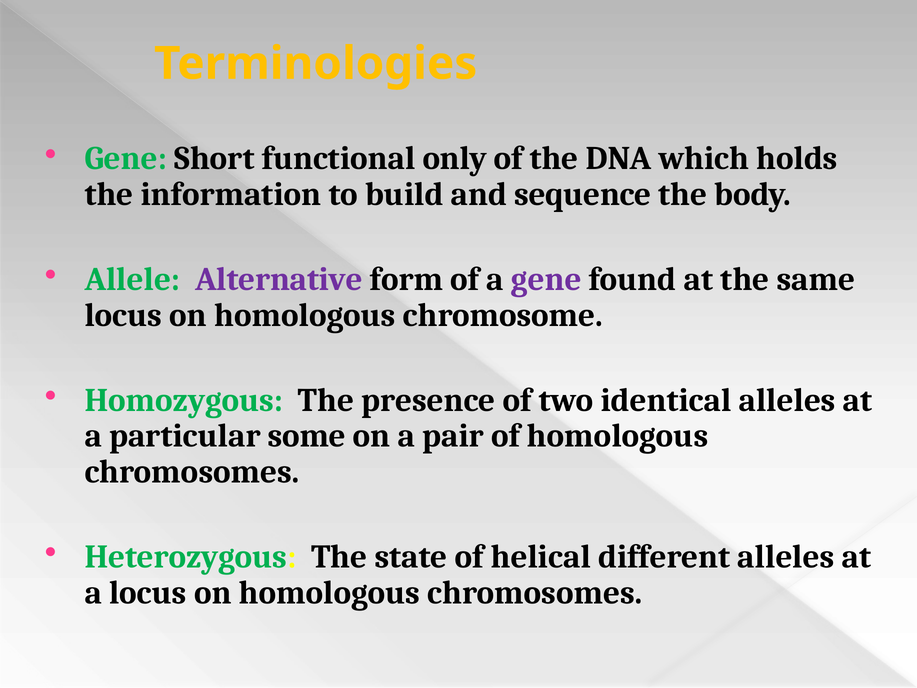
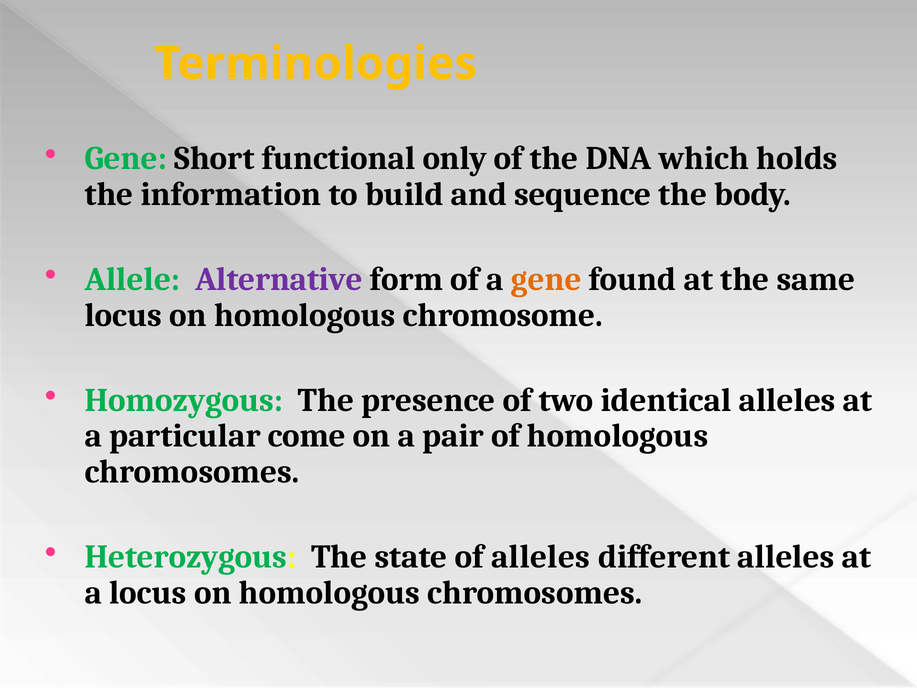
gene colour: purple -> orange (546, 279)
some: some -> come (307, 436)
of helical: helical -> alleles (541, 557)
